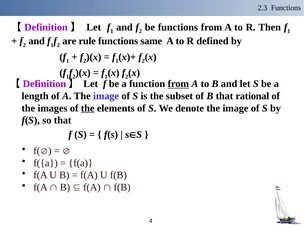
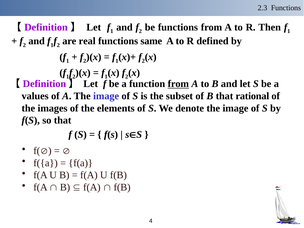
rule: rule -> real (87, 41)
length: length -> values (35, 96)
the underline: present -> none (88, 108)
